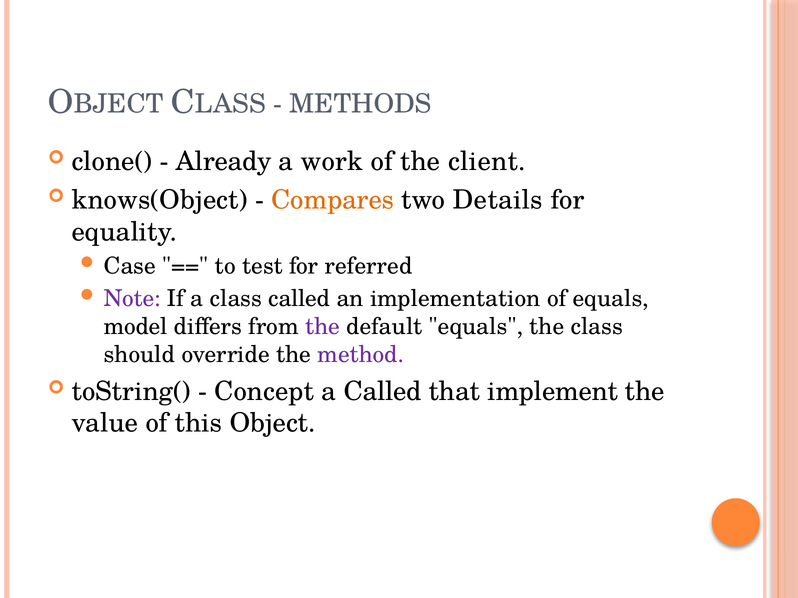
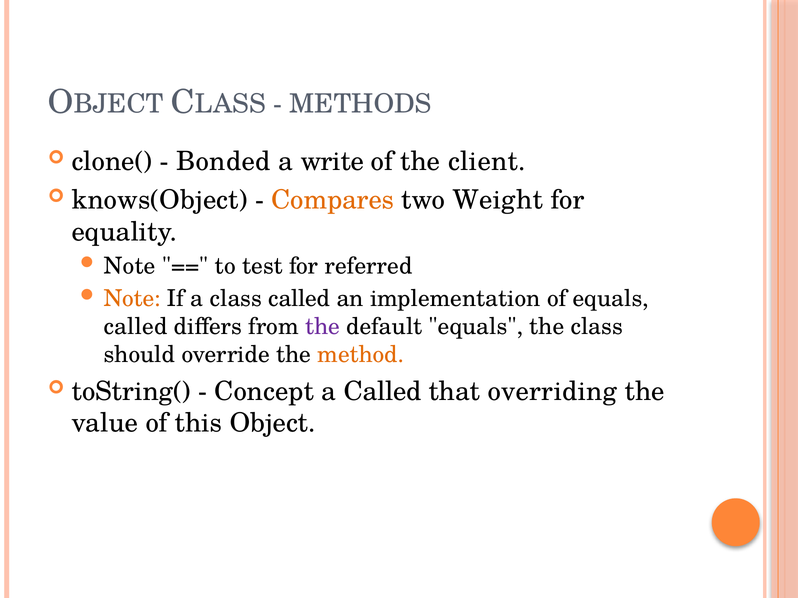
Already: Already -> Bonded (223, 161)
work: work -> write (332, 161)
Details: Details -> Weight (498, 200)
Case: Case -> Note (130, 266)
Note colour: purple -> orange (132, 299)
model: model -> called (136, 327)
method colour: purple -> orange (361, 355)
implement: implement -> overriding (552, 392)
